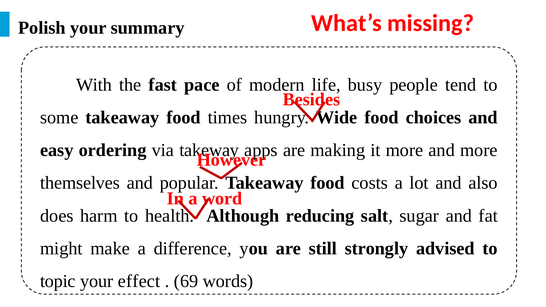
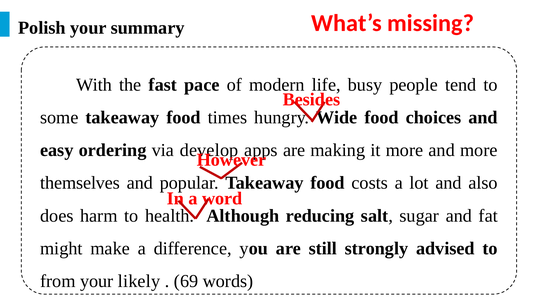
takeway: takeway -> develop (209, 150)
topic: topic -> from (58, 281)
effect: effect -> likely (139, 281)
